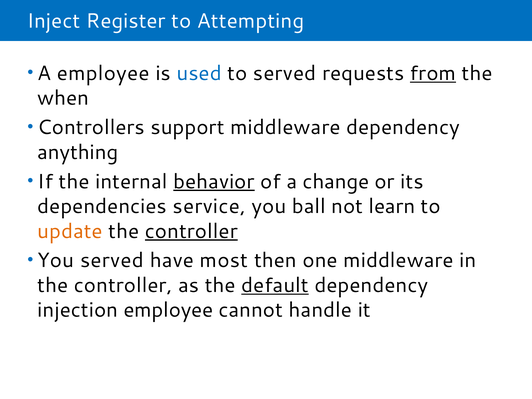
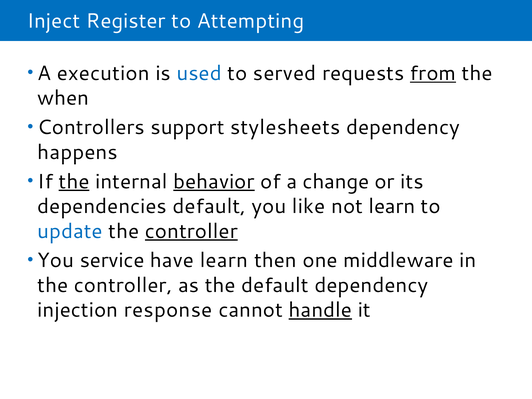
A employee: employee -> execution (103, 73)
support middleware: middleware -> stylesheets (285, 127)
anything: anything -> happens (78, 152)
the underline: none -> present (74, 182)
dependencies service: service -> default (209, 206)
ball: ball -> like (309, 206)
update colour: orange -> blue (70, 231)
You served: served -> service (112, 260)
have most: most -> learn (224, 260)
default underline: present -> none (275, 285)
injection employee: employee -> response (168, 310)
handle underline: none -> present (320, 310)
